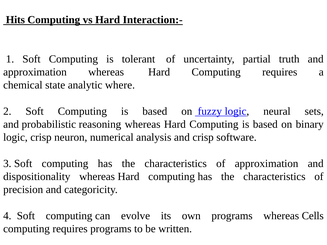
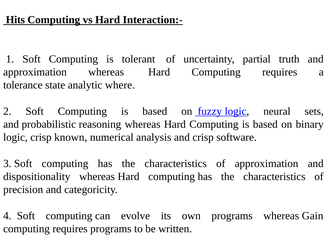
chemical: chemical -> tolerance (23, 85)
neuron: neuron -> known (71, 138)
Cells: Cells -> Gain (313, 216)
